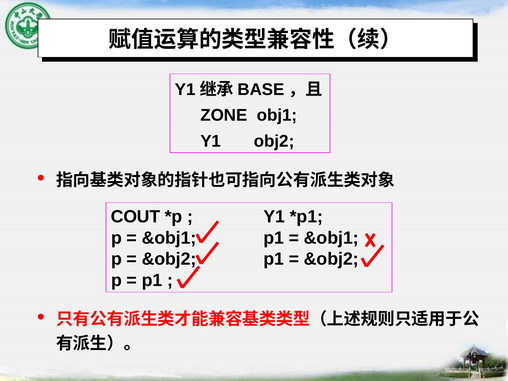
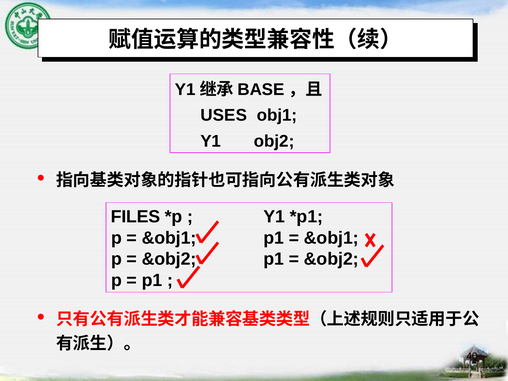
ZONE: ZONE -> USES (224, 115)
COUT: COUT -> FILES (136, 217)
